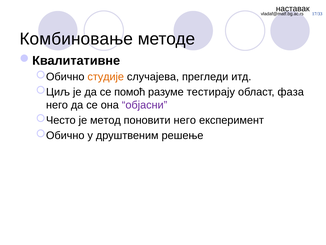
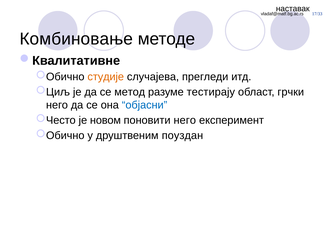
помоћ: помоћ -> метод (130, 92)
фаза: фаза -> грчки (291, 92)
објасни colour: purple -> blue (145, 105)
метод: метод -> новом (105, 120)
решење: решење -> поуздан (182, 135)
